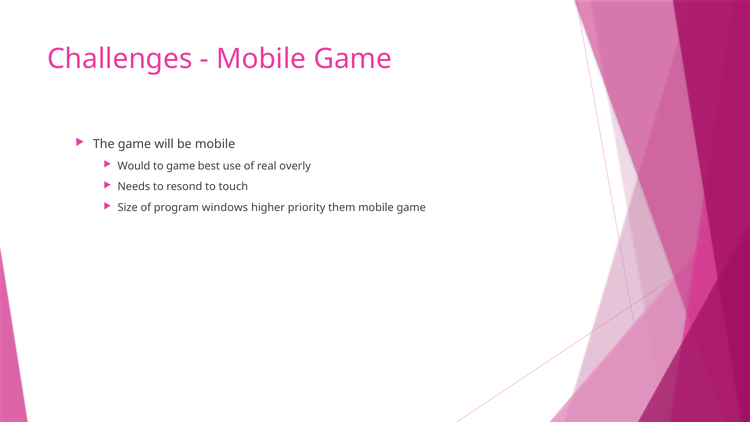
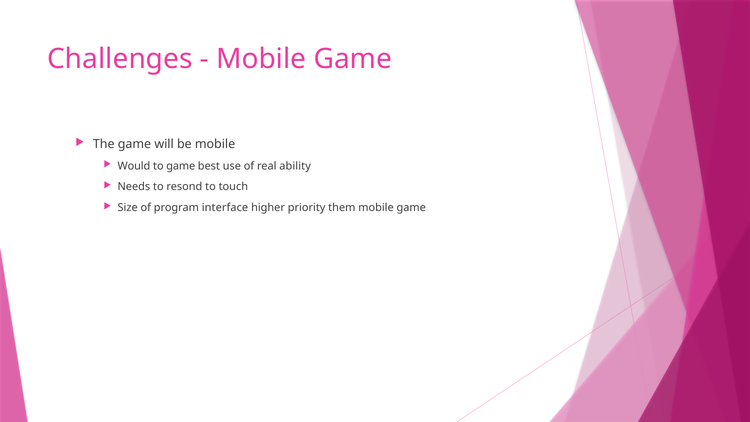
overly: overly -> ability (295, 166)
windows: windows -> interface (225, 208)
